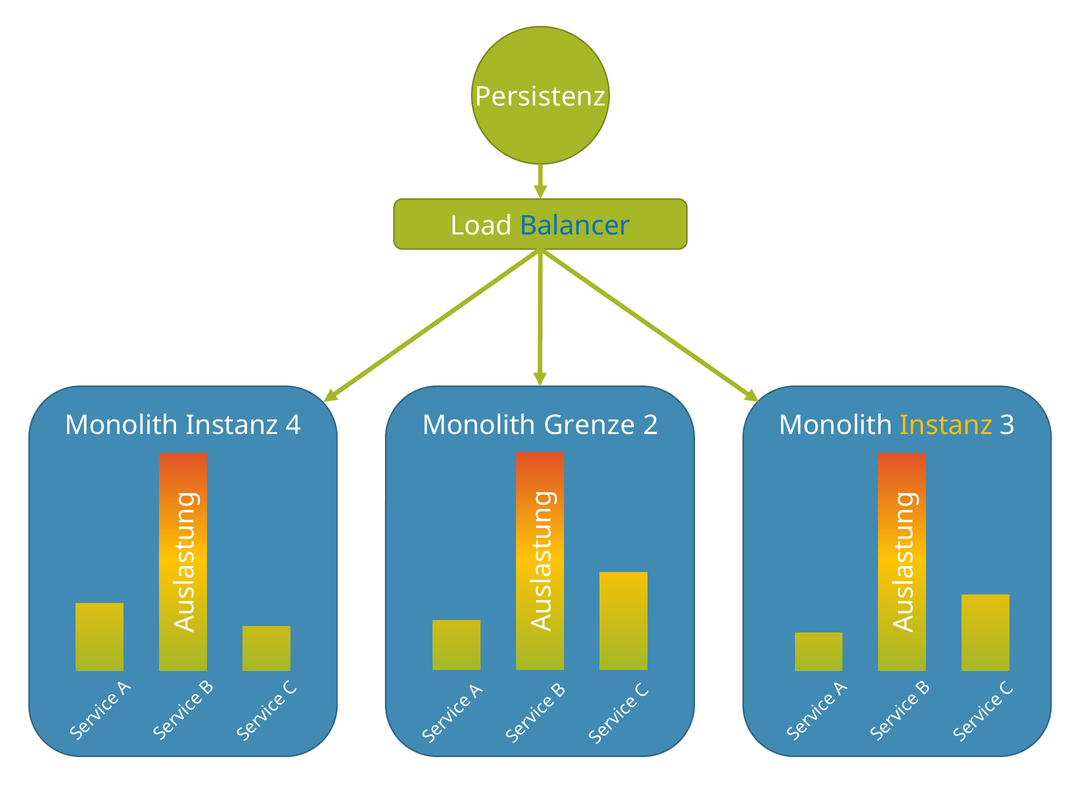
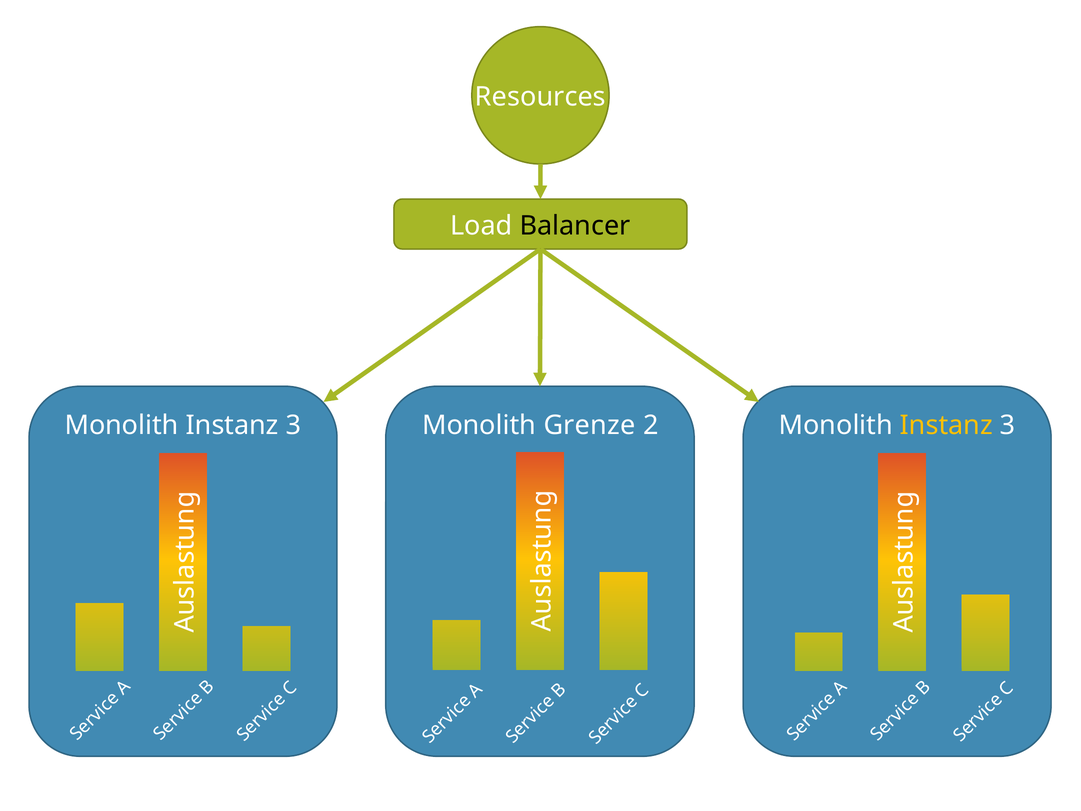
Persistenz: Persistenz -> Resources (540, 97)
Balancer colour: blue -> black (575, 226)
4: 4 -> 3 (294, 425)
